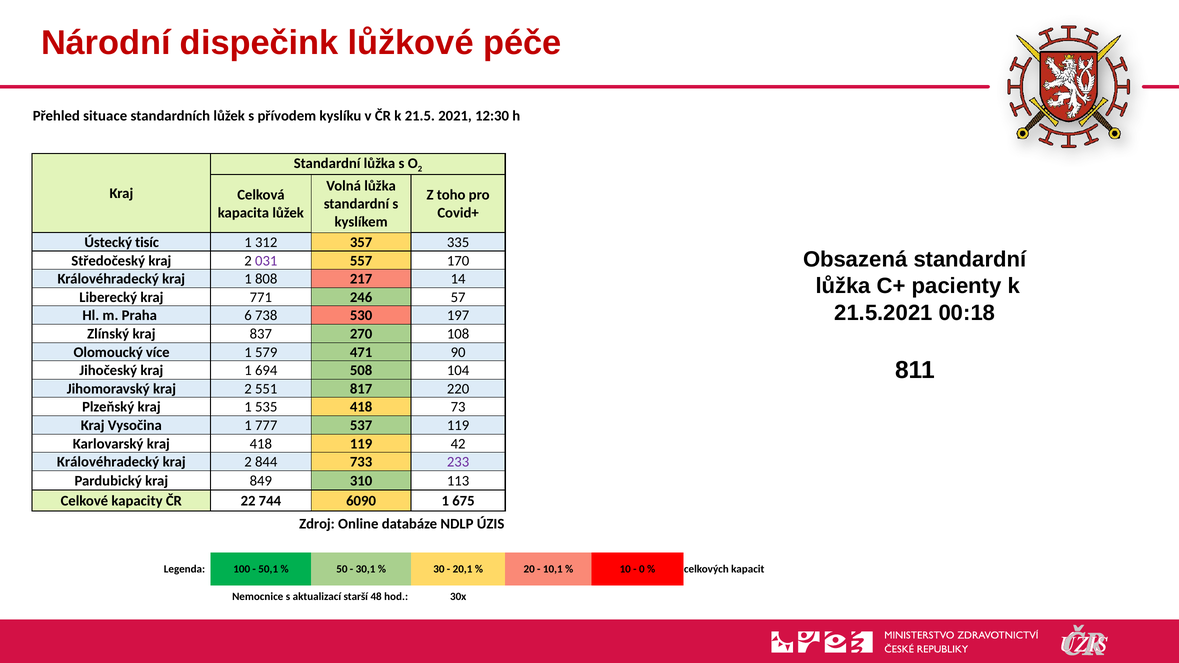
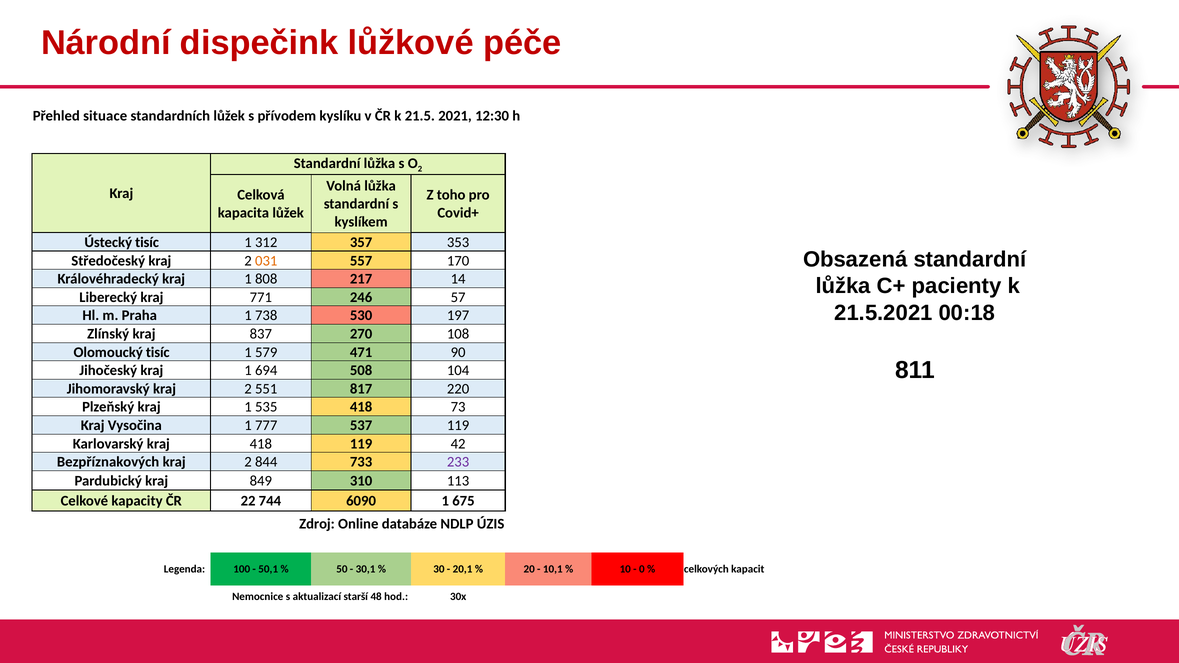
335: 335 -> 353 (458, 242)
031 colour: purple -> orange (266, 261)
Praha 6: 6 -> 1 (248, 316)
Olomoucký více: více -> tisíc (158, 352)
Královéhradecký: Královéhradecký -> Bezpříznakových (108, 462)
